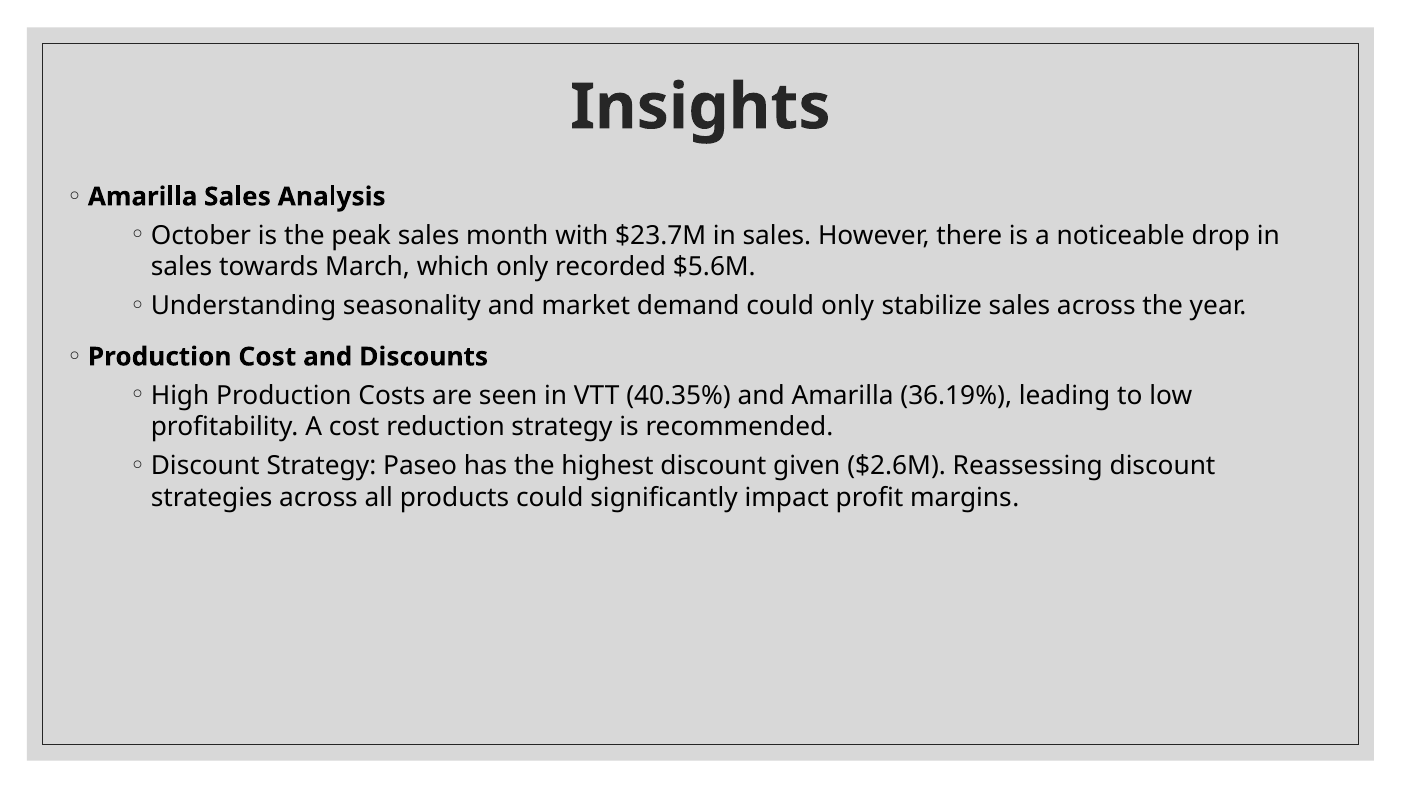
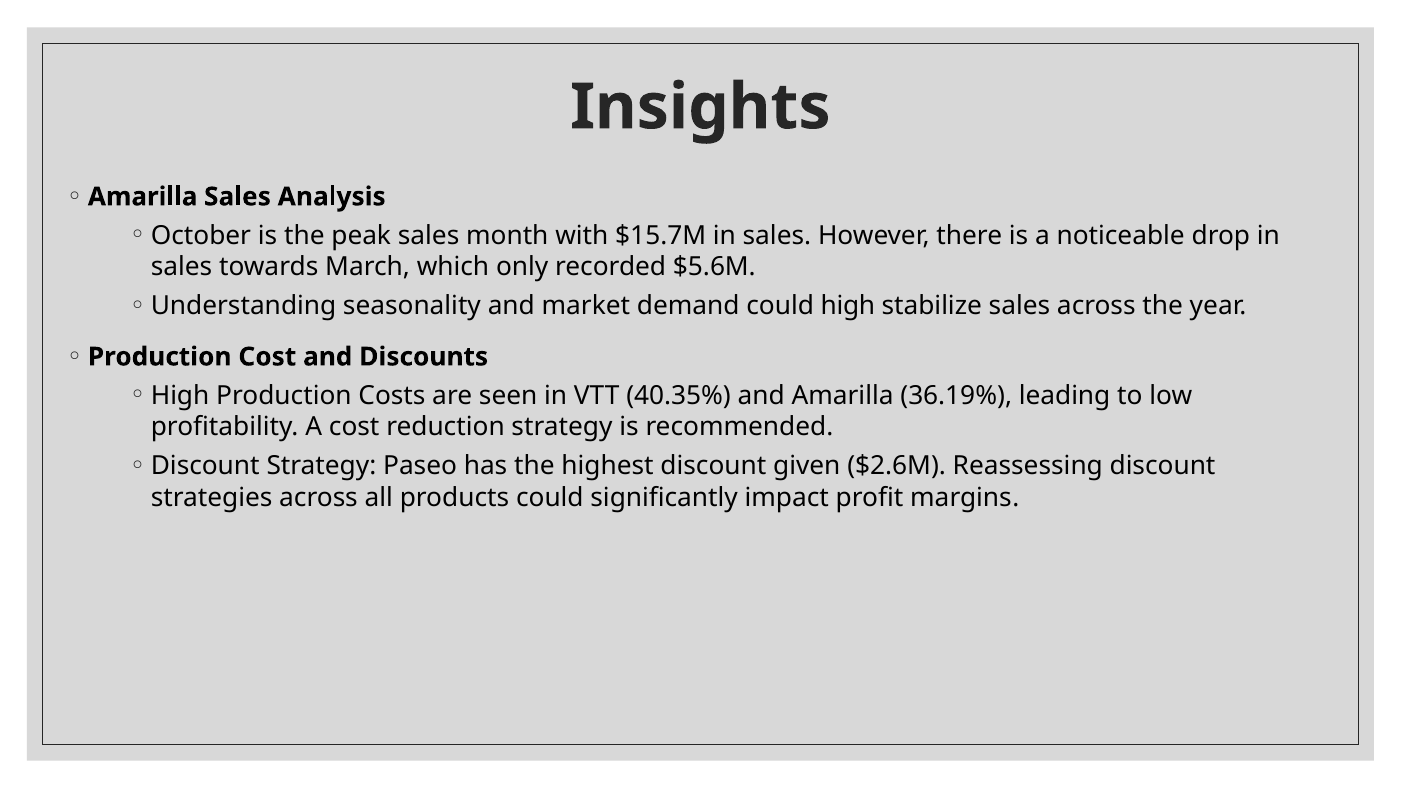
$23.7M: $23.7M -> $15.7M (661, 236)
could only: only -> high (848, 306)
